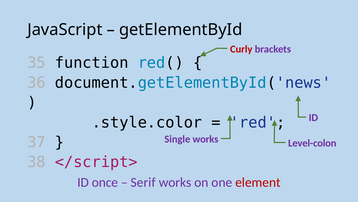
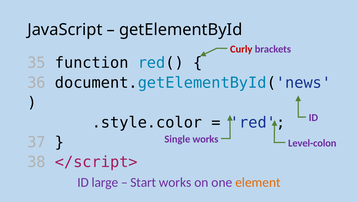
once: once -> large (105, 182)
Serif: Serif -> Start (143, 182)
element colour: red -> orange (258, 182)
